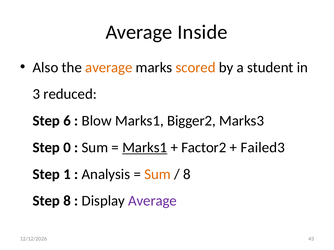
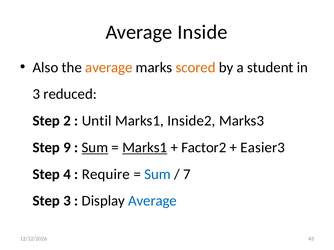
6: 6 -> 2 (67, 121)
Blow: Blow -> Until (97, 121)
Bigger2: Bigger2 -> Inside2 (191, 121)
0: 0 -> 9 (67, 148)
Sum underline: none -> present (95, 148)
Failed3: Failed3 -> Easier3 (263, 148)
1: 1 -> 4 (67, 175)
Analysis: Analysis -> Require (106, 175)
Sum colour: orange -> blue (158, 175)
8: 8 -> 7 (187, 175)
Step 8: 8 -> 3 (67, 201)
Average colour: purple -> blue (152, 201)
